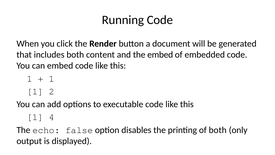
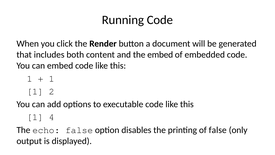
of both: both -> false (218, 130)
